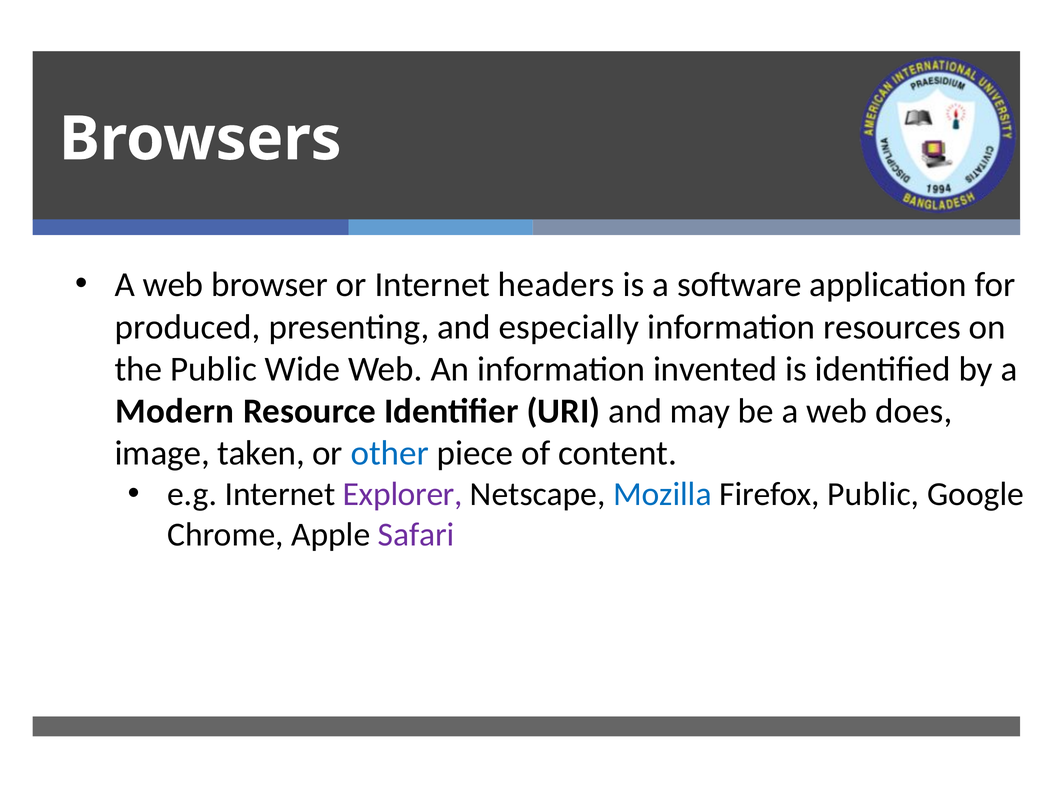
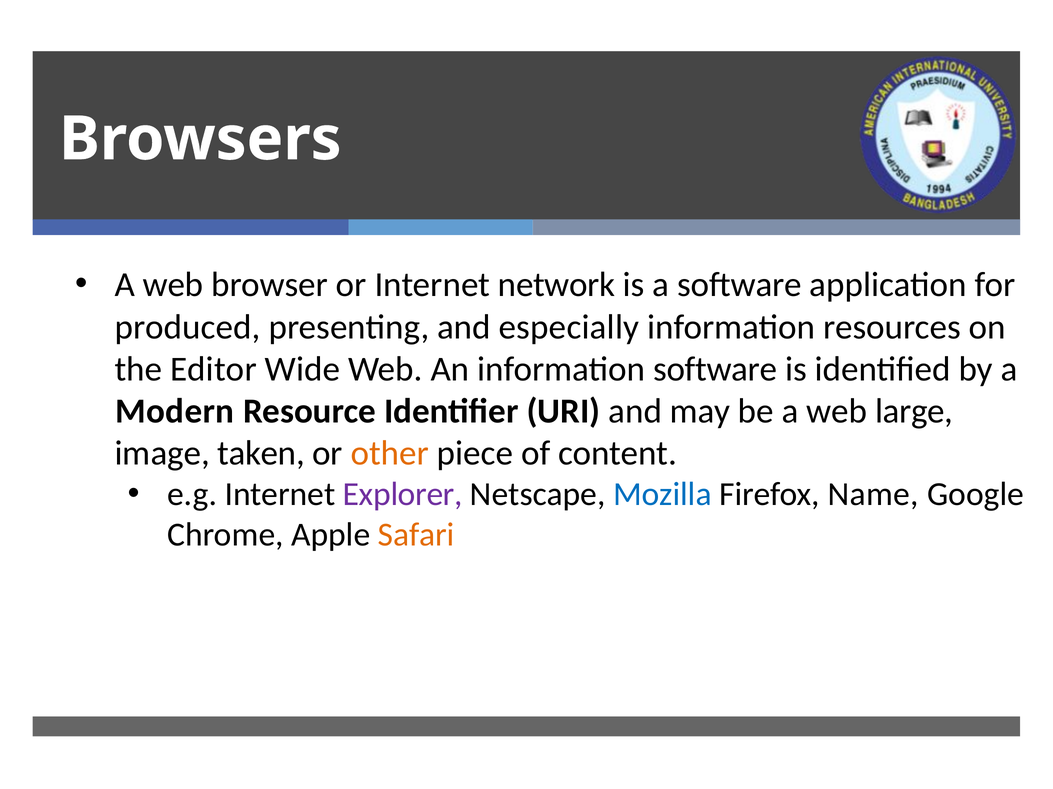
headers: headers -> network (557, 285)
the Public: Public -> Editor (213, 369)
information invented: invented -> software (715, 369)
does: does -> large (914, 411)
other colour: blue -> orange (390, 454)
Firefox Public: Public -> Name (873, 495)
Safari colour: purple -> orange (416, 535)
